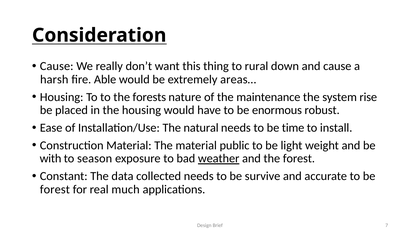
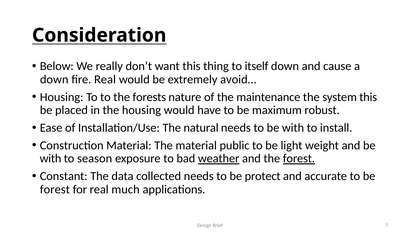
Cause: Cause -> Below (57, 66)
rural: rural -> itself (257, 66)
harsh: harsh -> down (54, 80)
fire Able: Able -> Real (105, 80)
areas…: areas… -> avoid… (238, 80)
system rise: rise -> this (368, 97)
enormous: enormous -> maximum (277, 110)
to be time: time -> with (293, 128)
forest underline: none -> present (299, 159)
survive: survive -> protect (263, 176)
